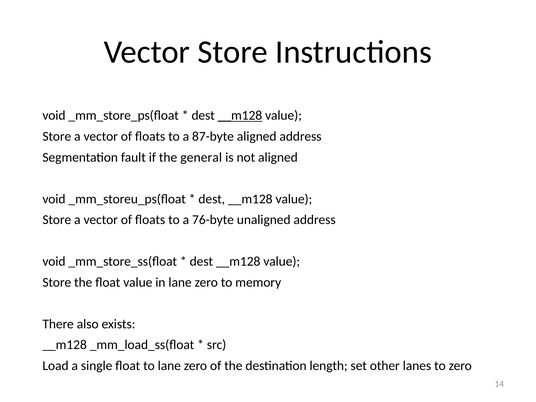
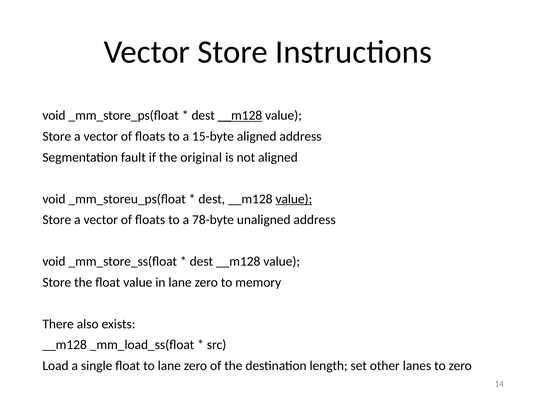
87-byte: 87-byte -> 15-byte (213, 136)
general: general -> original (201, 157)
value underline: none -> present (294, 199)
76-byte: 76-byte -> 78-byte (213, 220)
